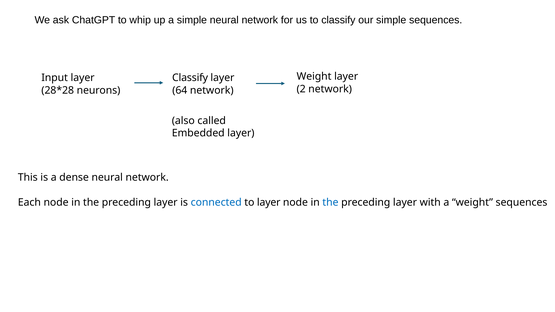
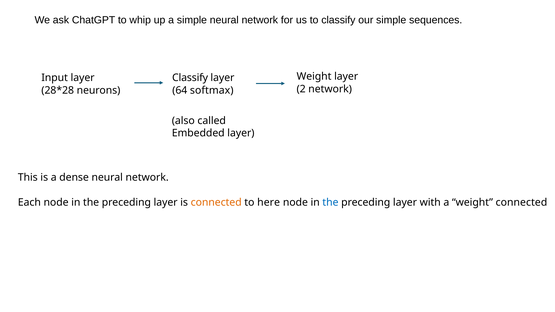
64 network: network -> softmax (212, 90)
connected colour: blue -> orange (216, 203)
to layer: layer -> here (269, 203)
weight sequences: sequences -> connected (521, 203)
